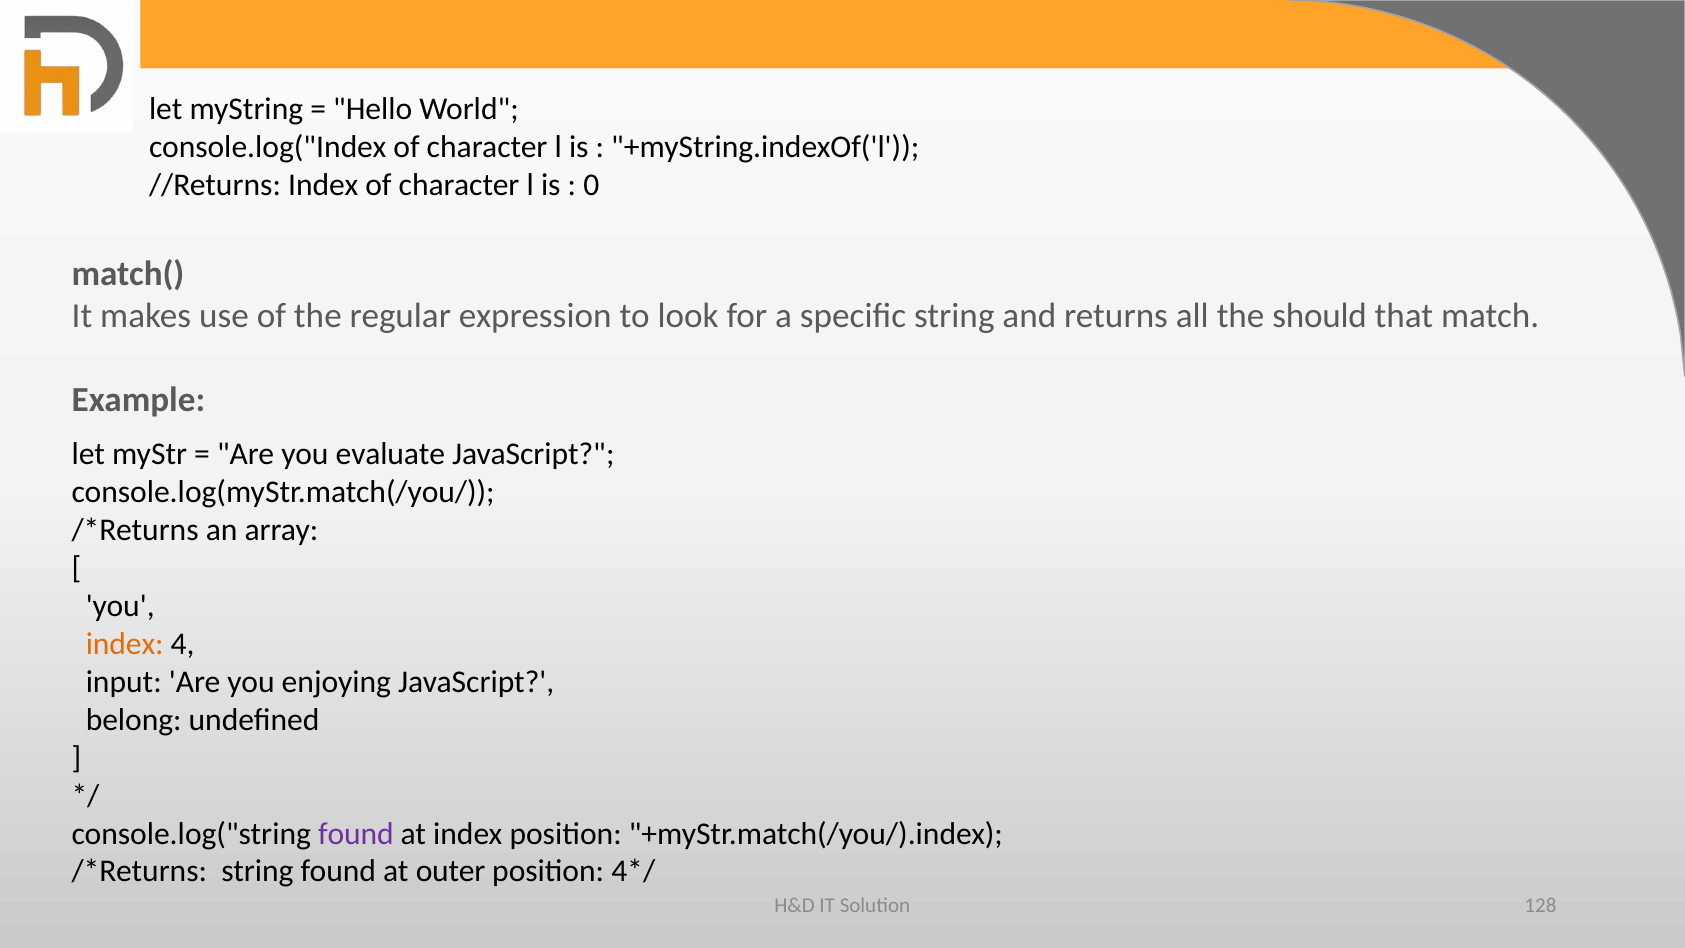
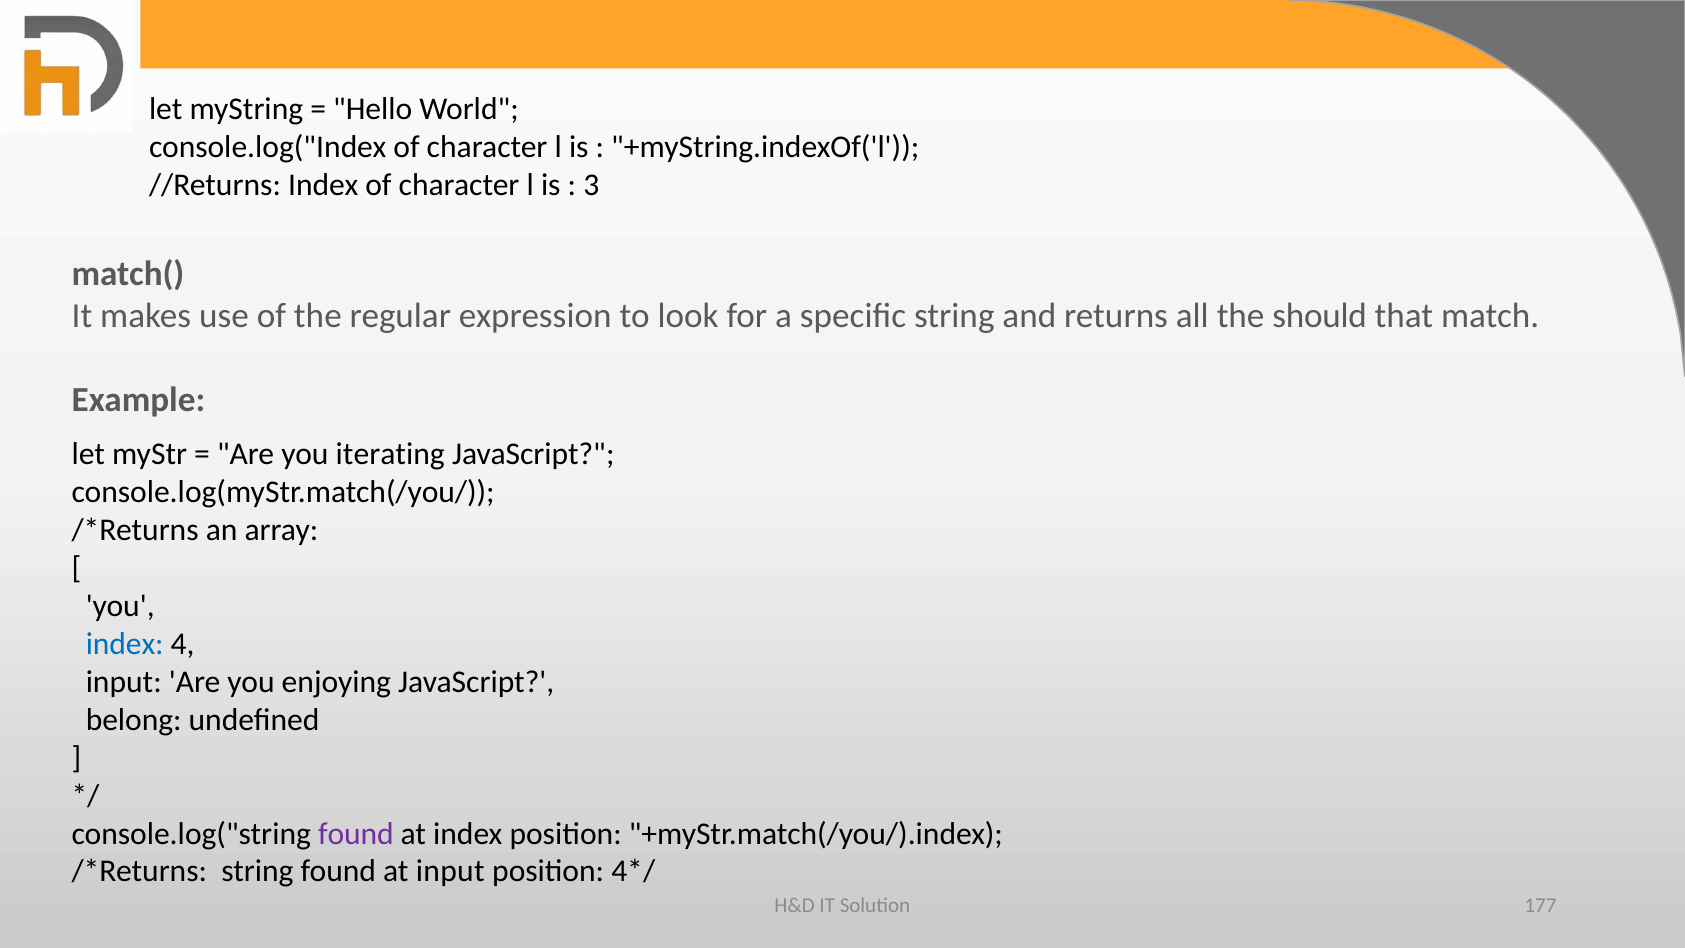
0: 0 -> 3 (591, 185)
evaluate: evaluate -> iterating (390, 454)
index colour: orange -> blue (125, 644)
at outer: outer -> input (450, 871)
128: 128 -> 177 (1540, 905)
